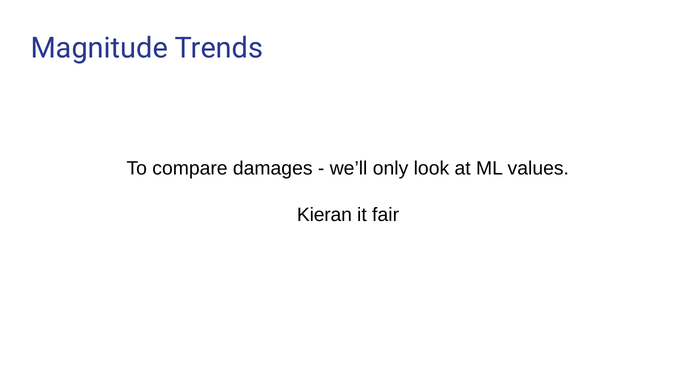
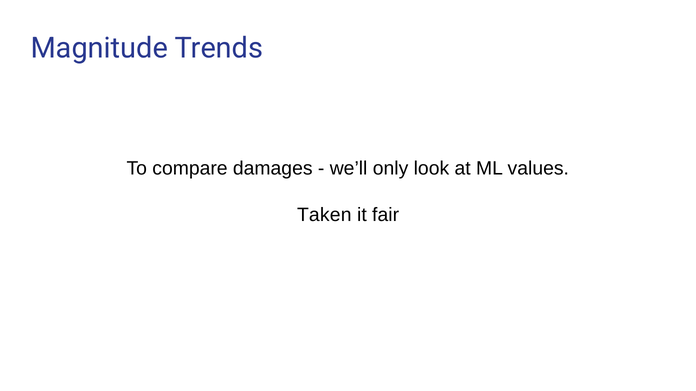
Kieran: Kieran -> Taken (324, 215)
